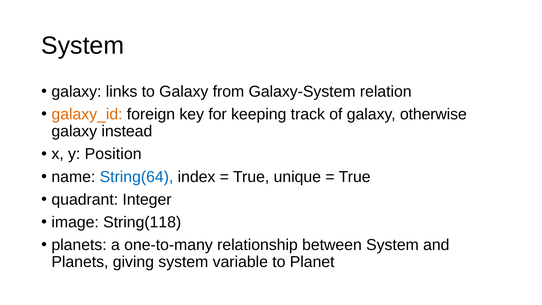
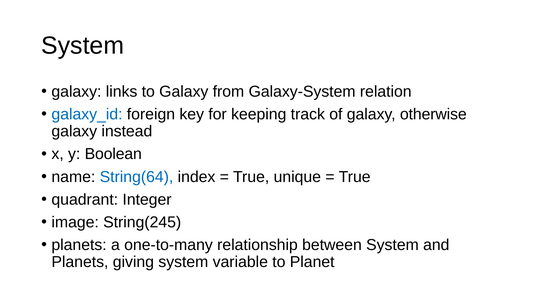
galaxy_id colour: orange -> blue (87, 114)
Position: Position -> Boolean (113, 154)
String(118: String(118 -> String(245 (142, 222)
